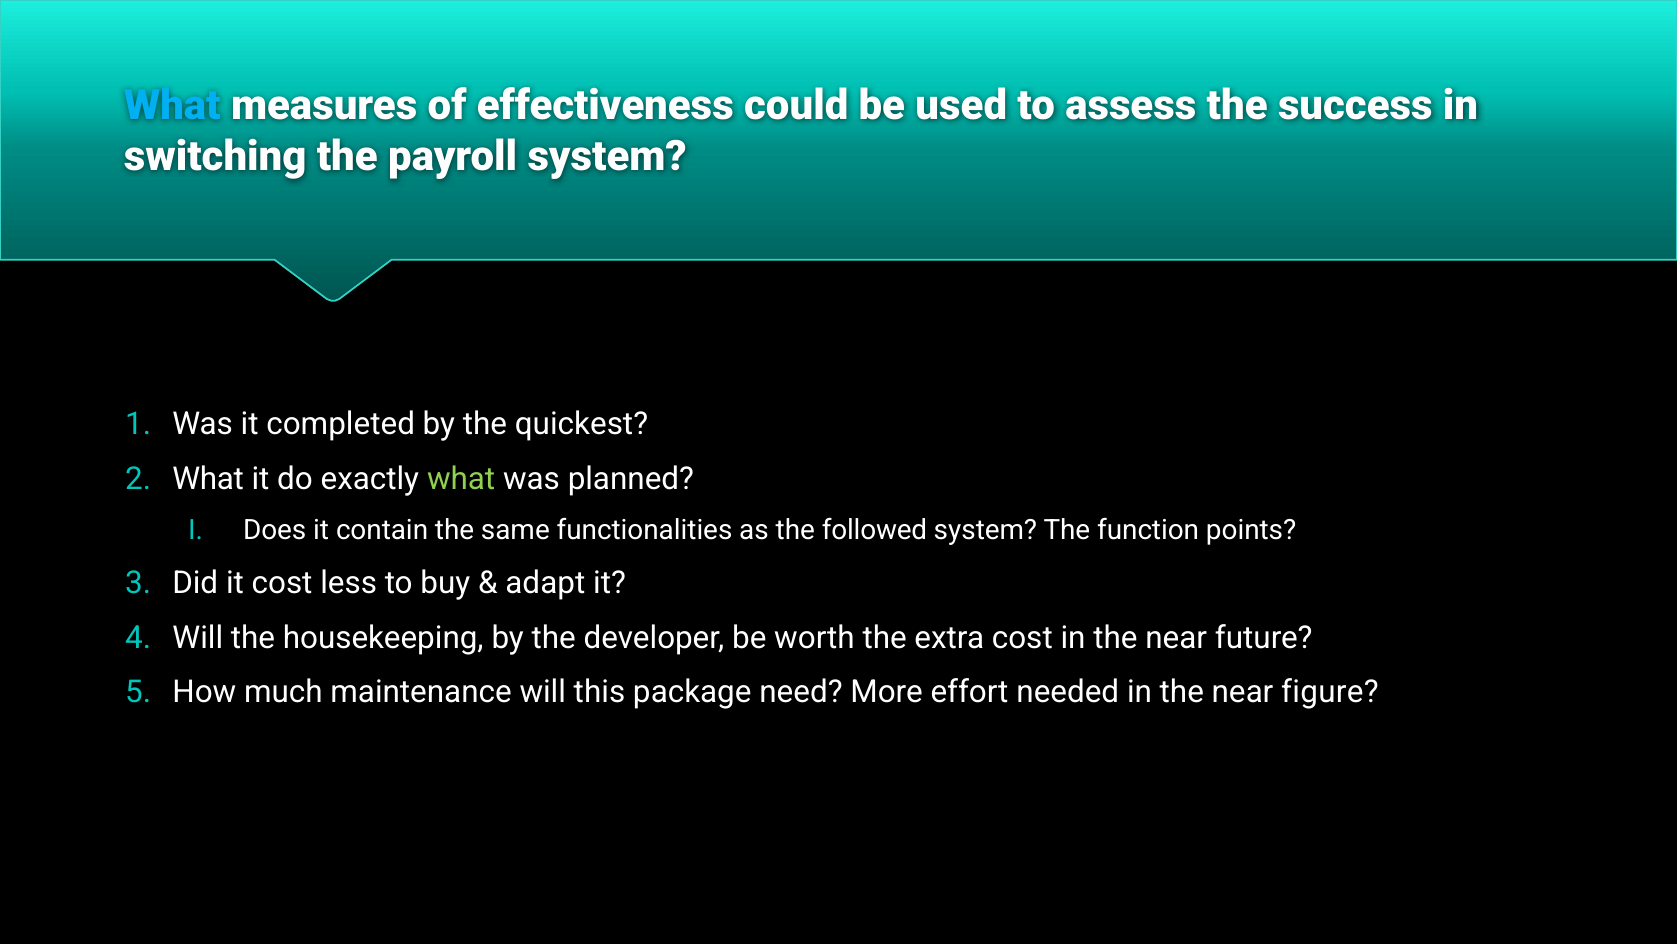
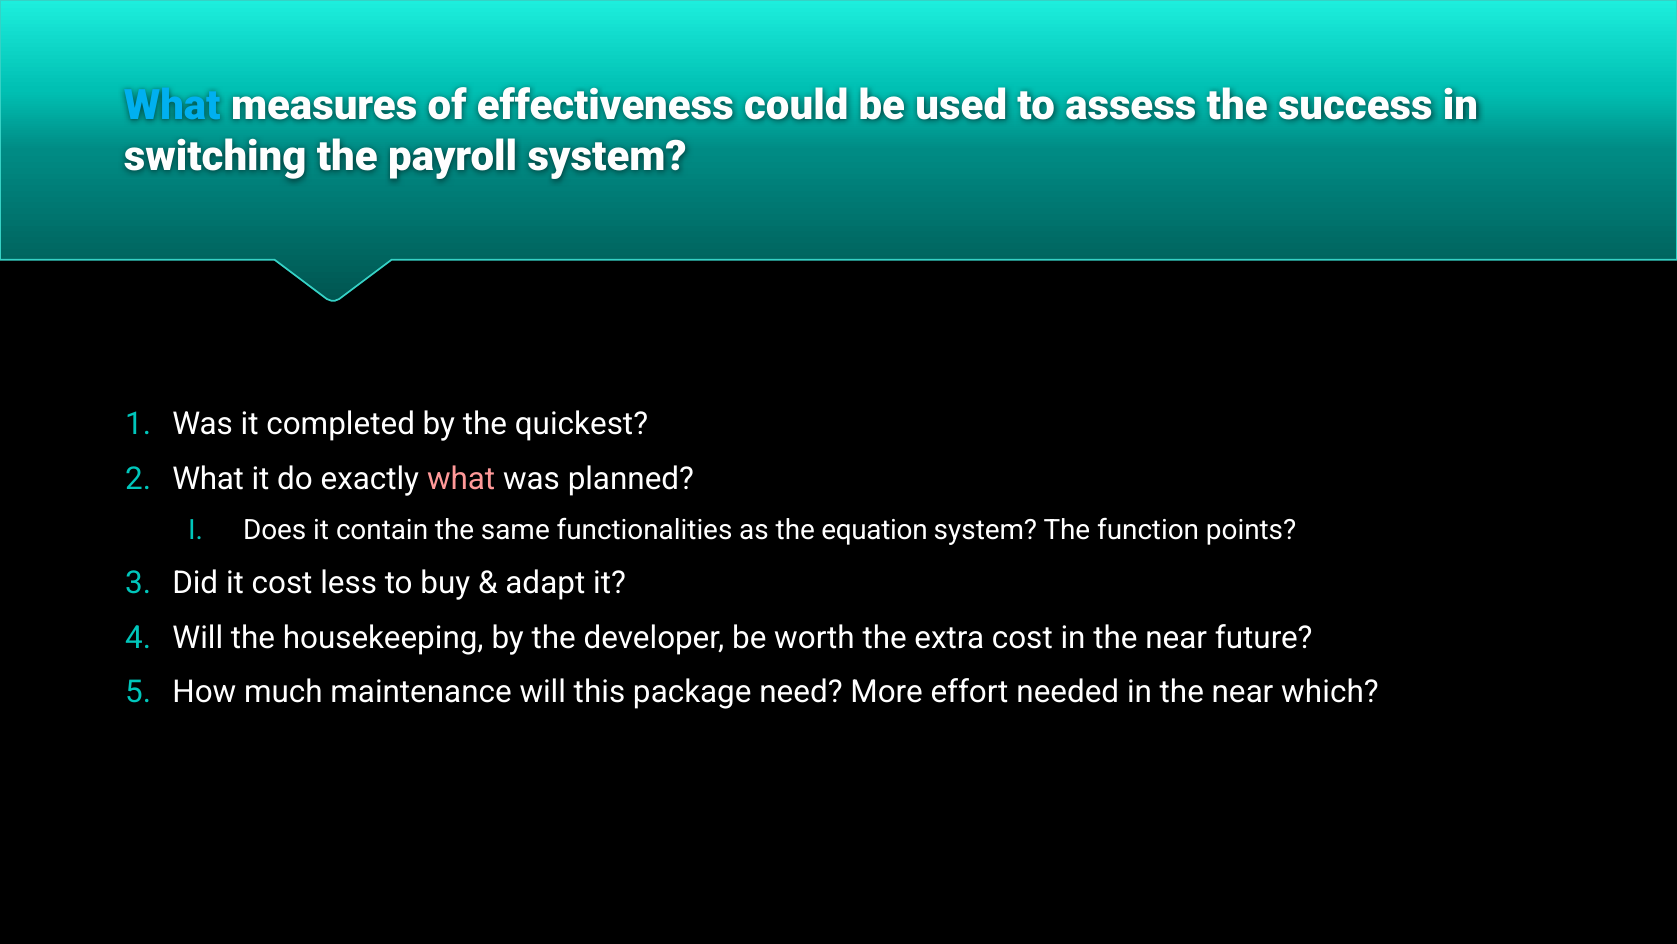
what colour: light green -> pink (461, 479)
followed: followed -> equation (875, 530)
figure: figure -> which (1330, 692)
